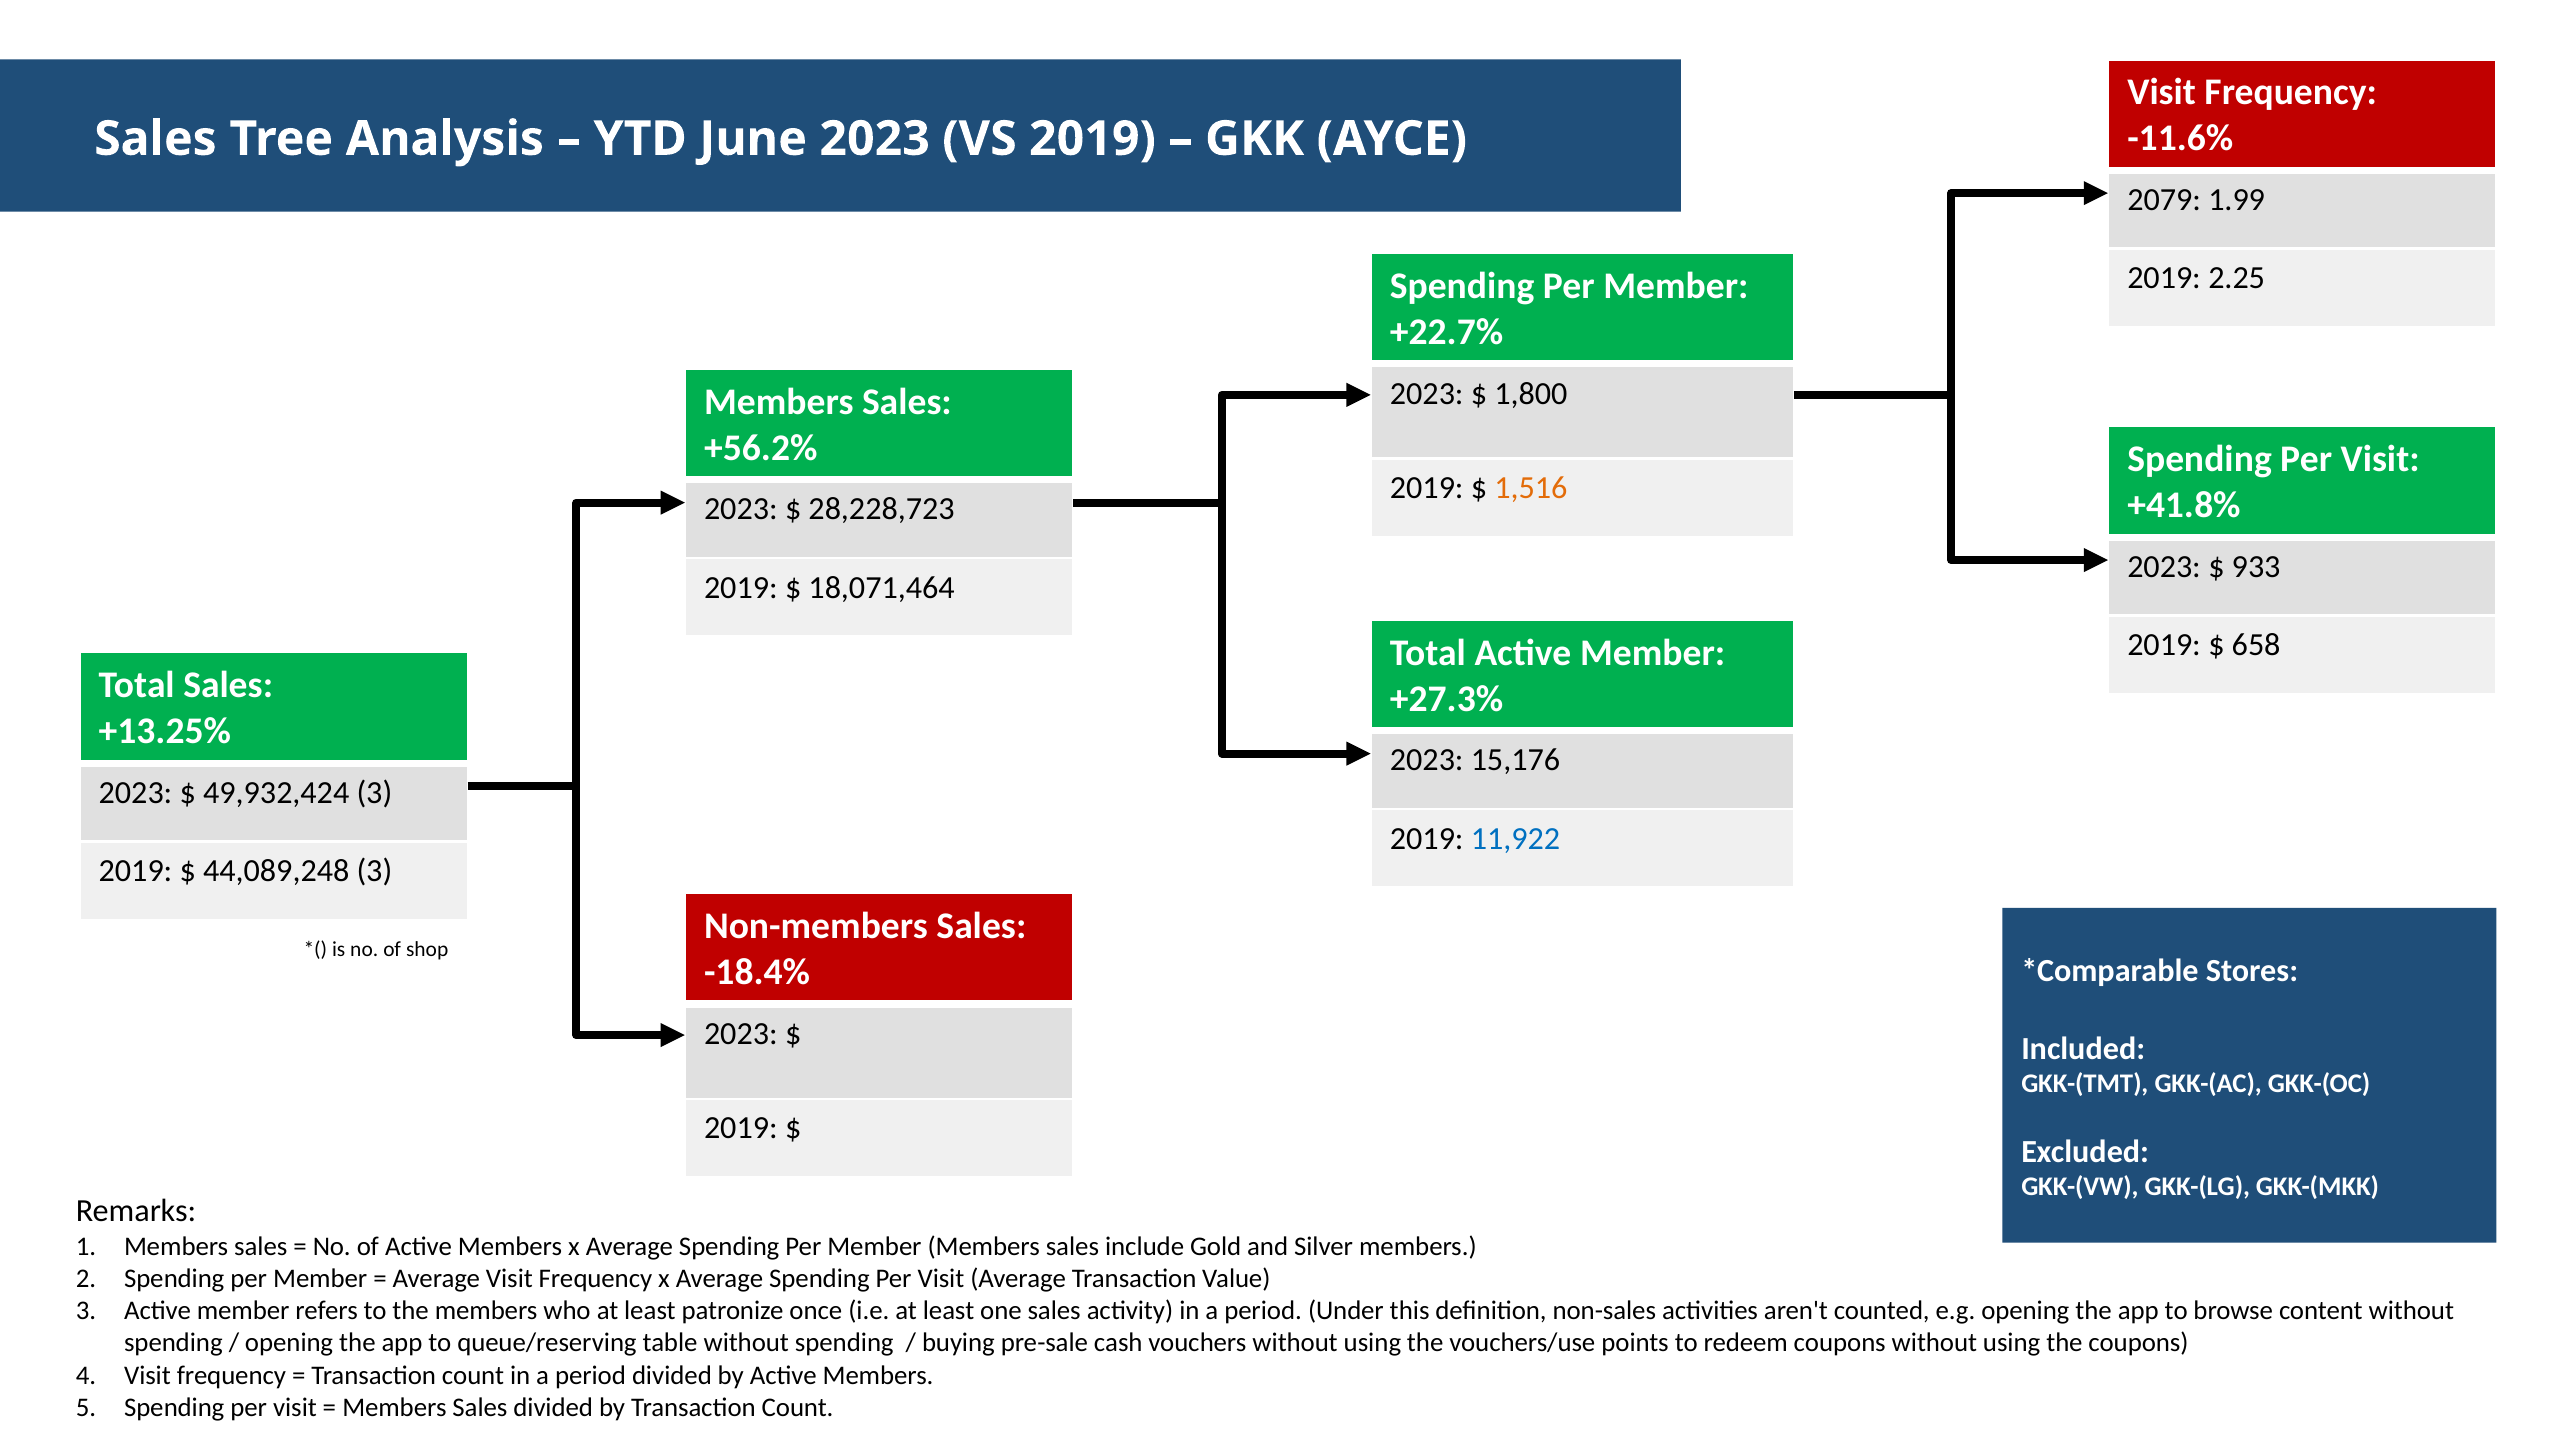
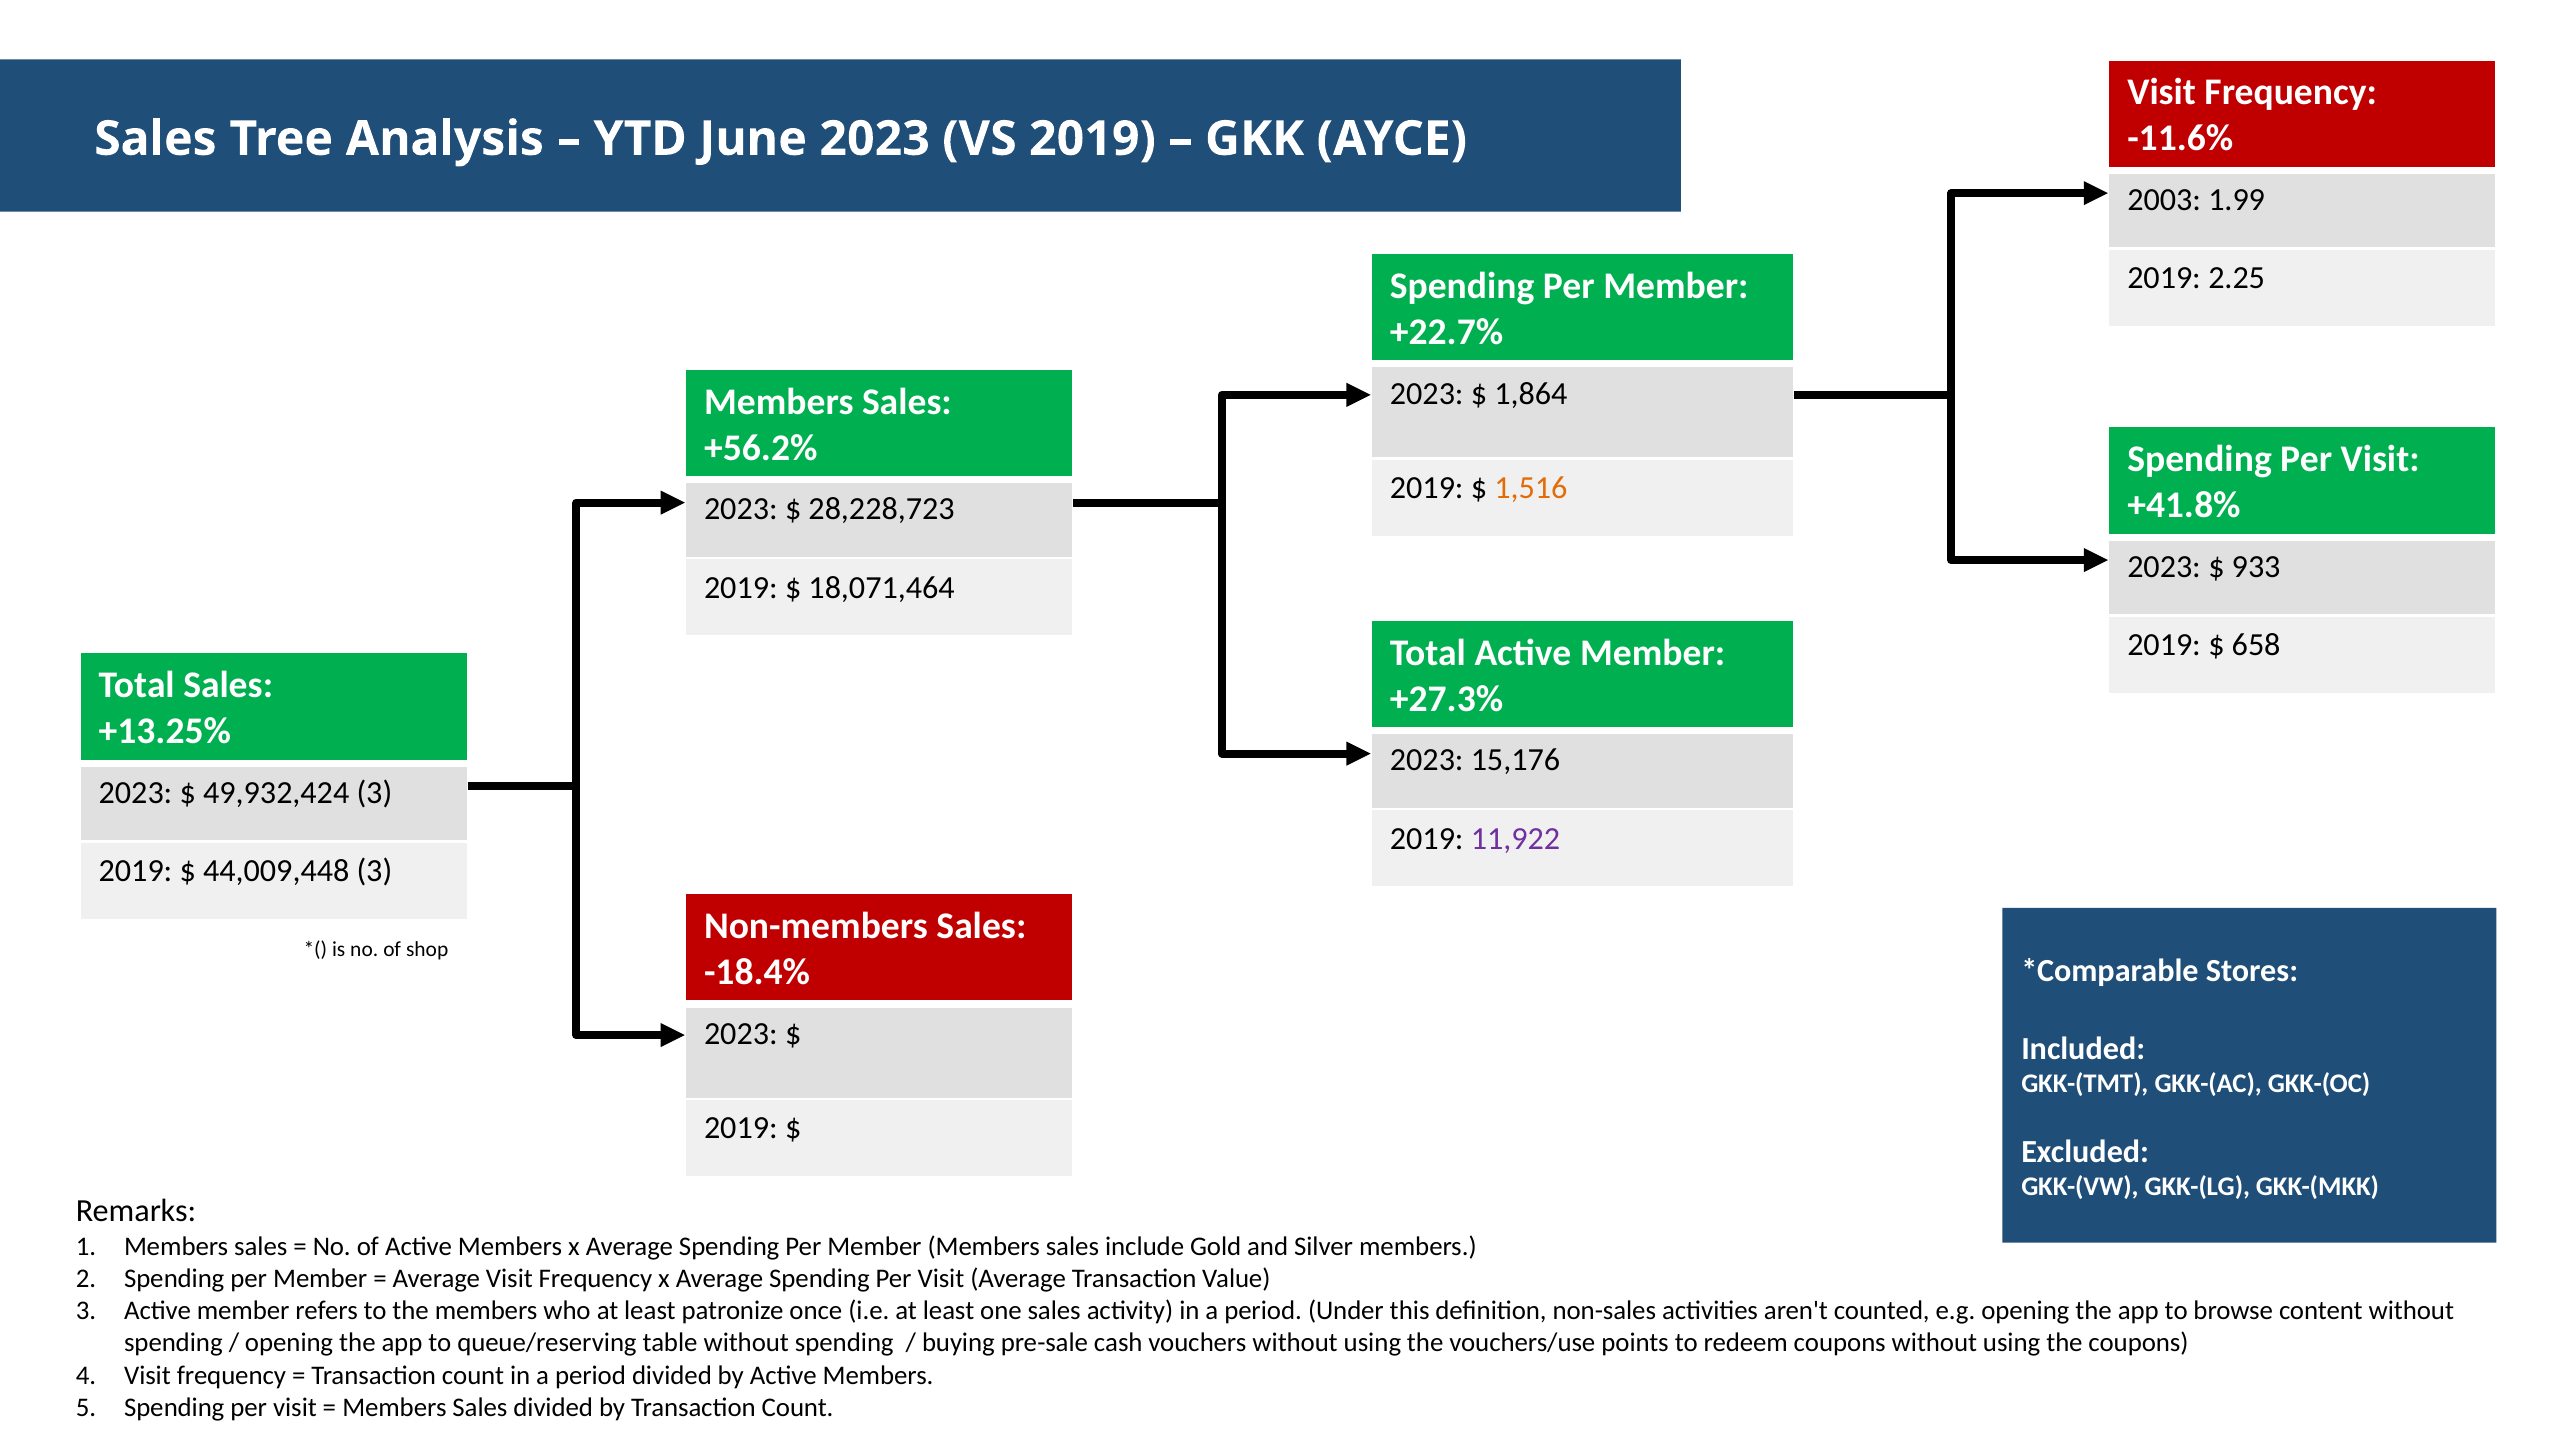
2079: 2079 -> 2003 (2164, 200)
1,800: 1,800 -> 1,864 (1531, 393)
11,922 colour: blue -> purple (1516, 839)
44,089,248: 44,089,248 -> 44,009,448 (276, 871)
